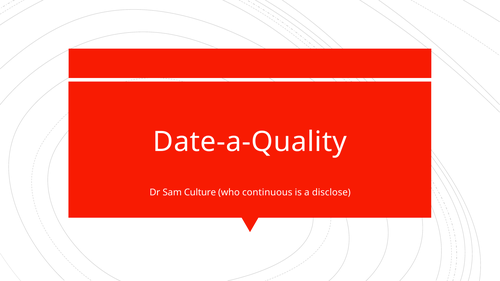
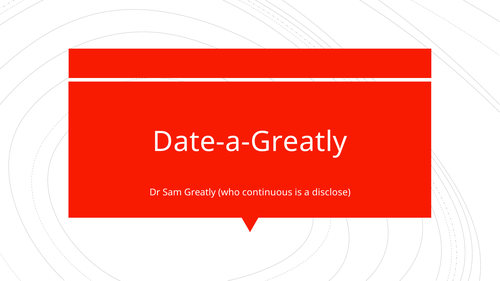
Date-a-Quality: Date-a-Quality -> Date-a-Greatly (250, 142)
Culture: Culture -> Greatly (200, 193)
